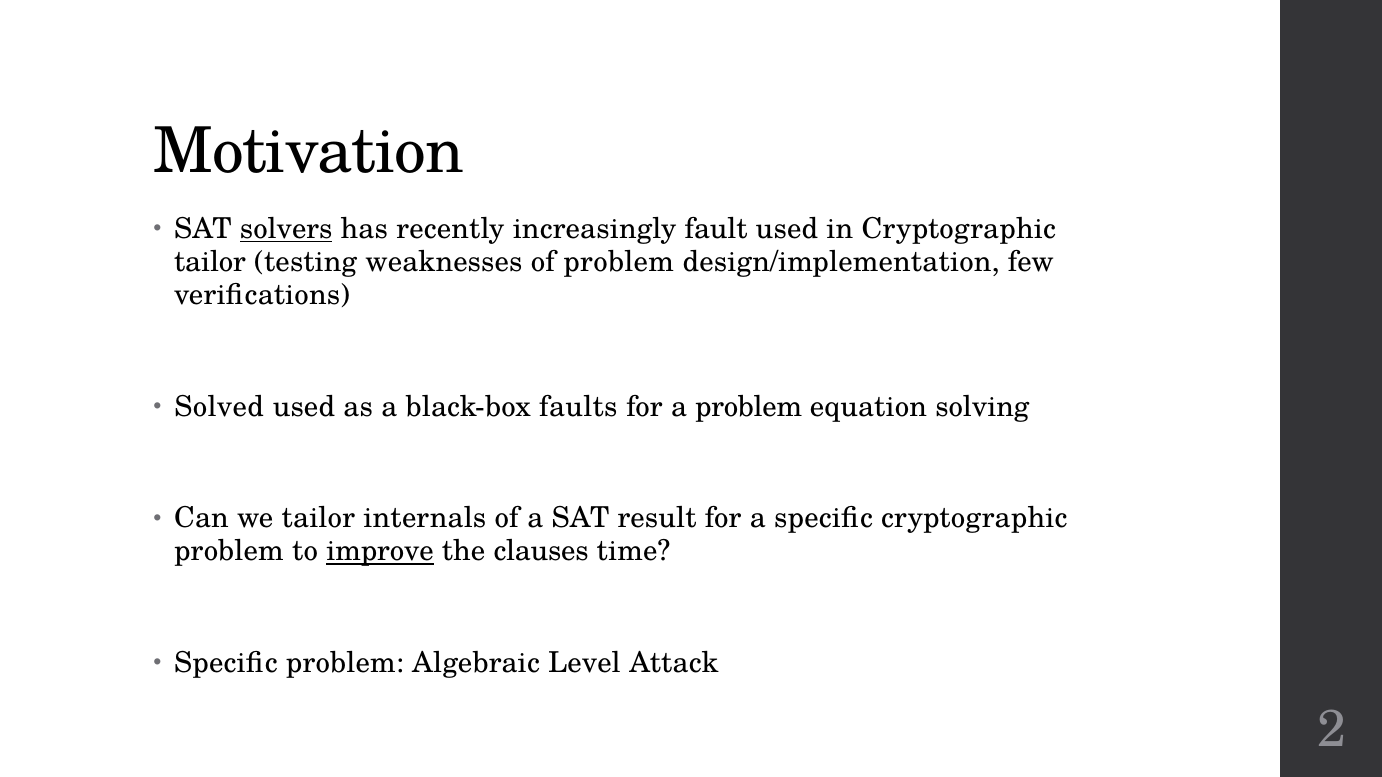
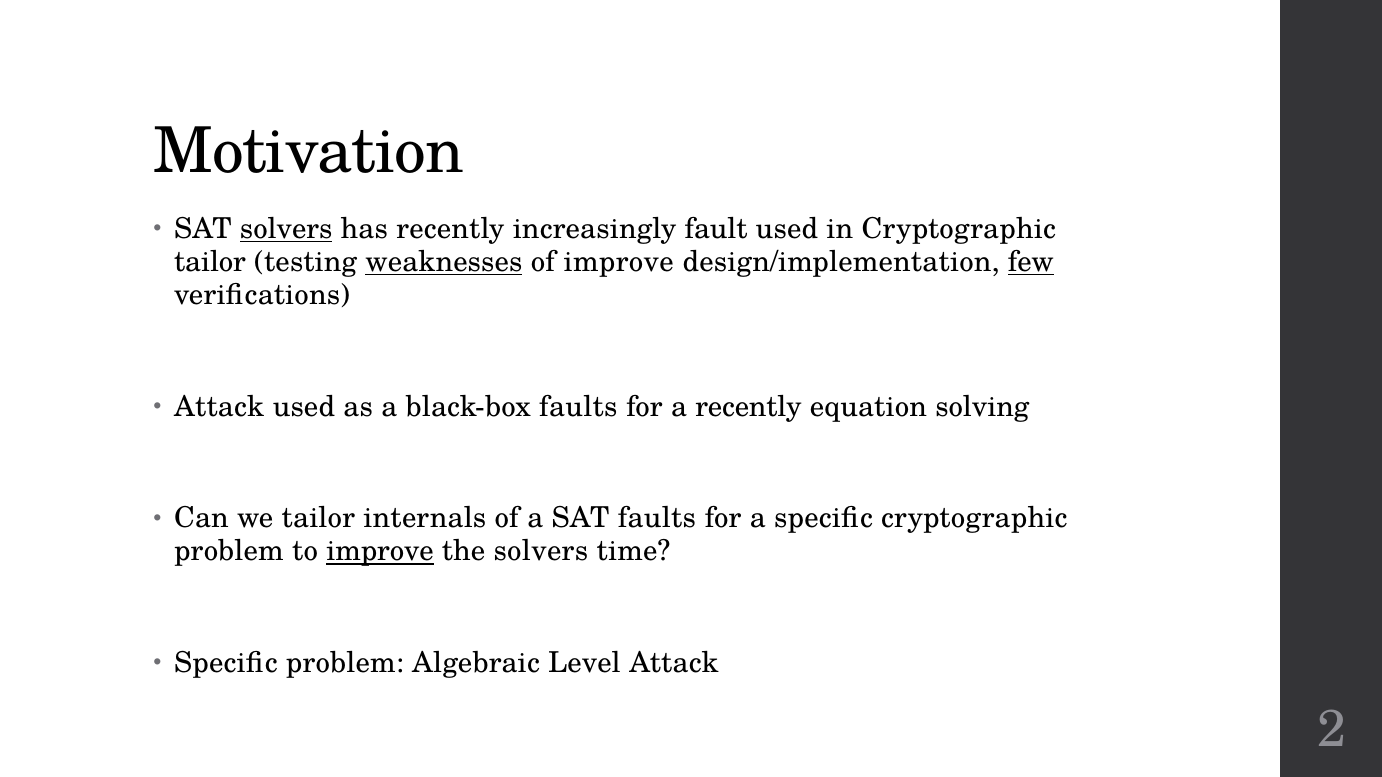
weaknesses underline: none -> present (444, 262)
of problem: problem -> improve (619, 262)
few underline: none -> present (1031, 262)
Solved: Solved -> Attack (219, 407)
a problem: problem -> recently (749, 407)
SAT result: result -> faults (657, 519)
the clauses: clauses -> solvers (541, 552)
